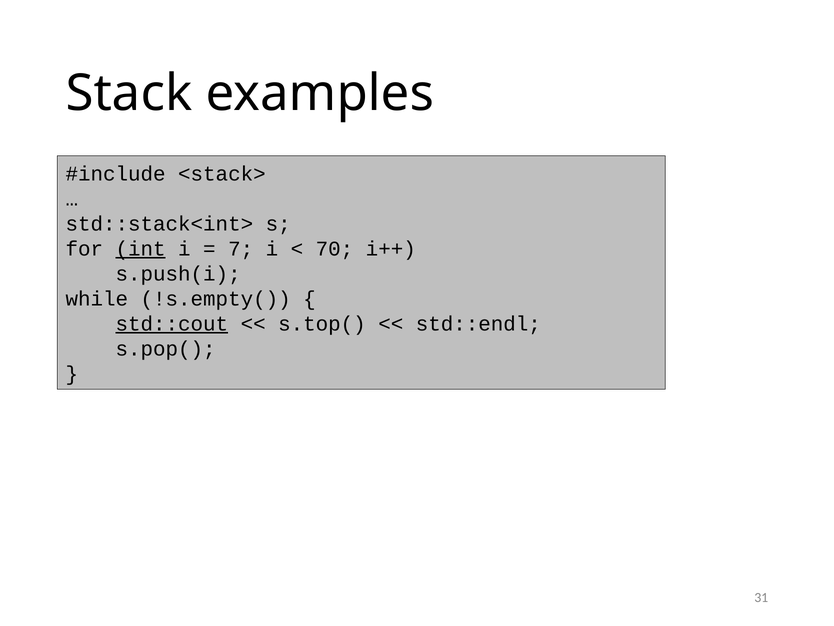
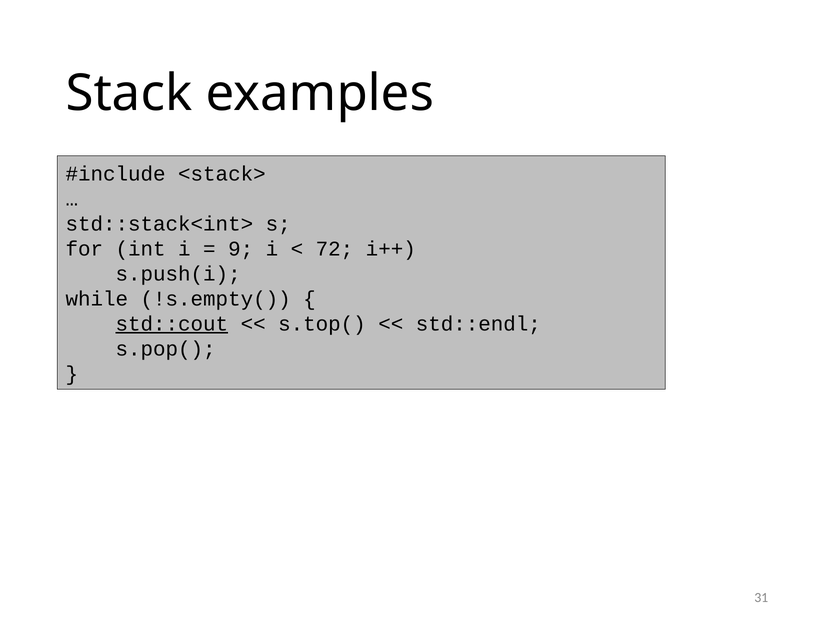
int underline: present -> none (141, 249)
7: 7 -> 9 (241, 249)
70: 70 -> 72 (334, 249)
